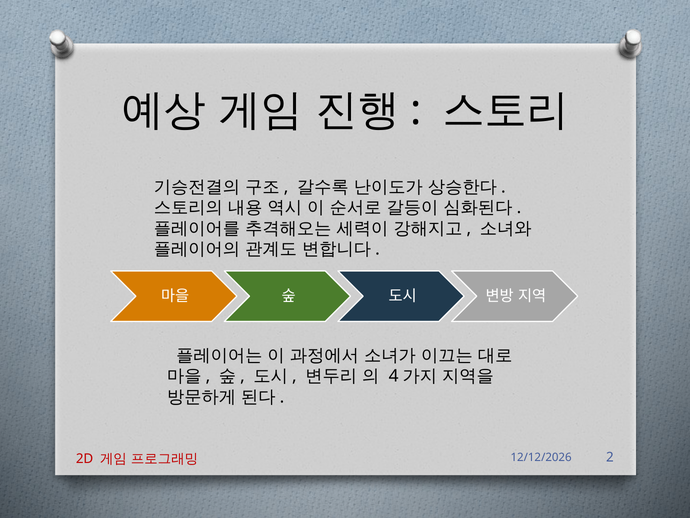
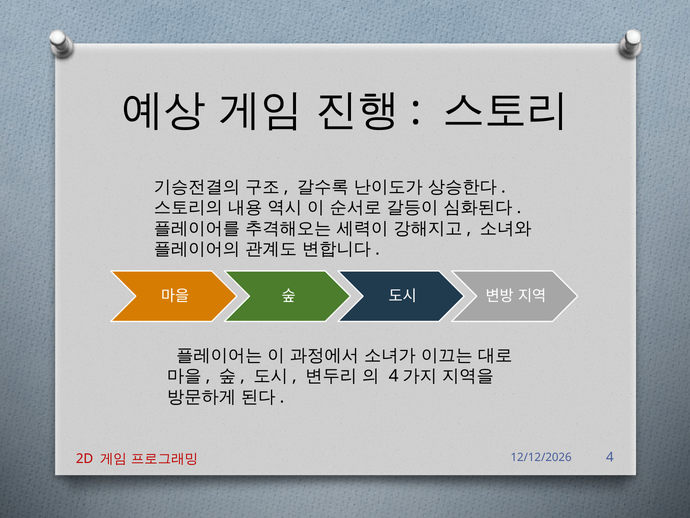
2: 2 -> 4 (610, 457)
